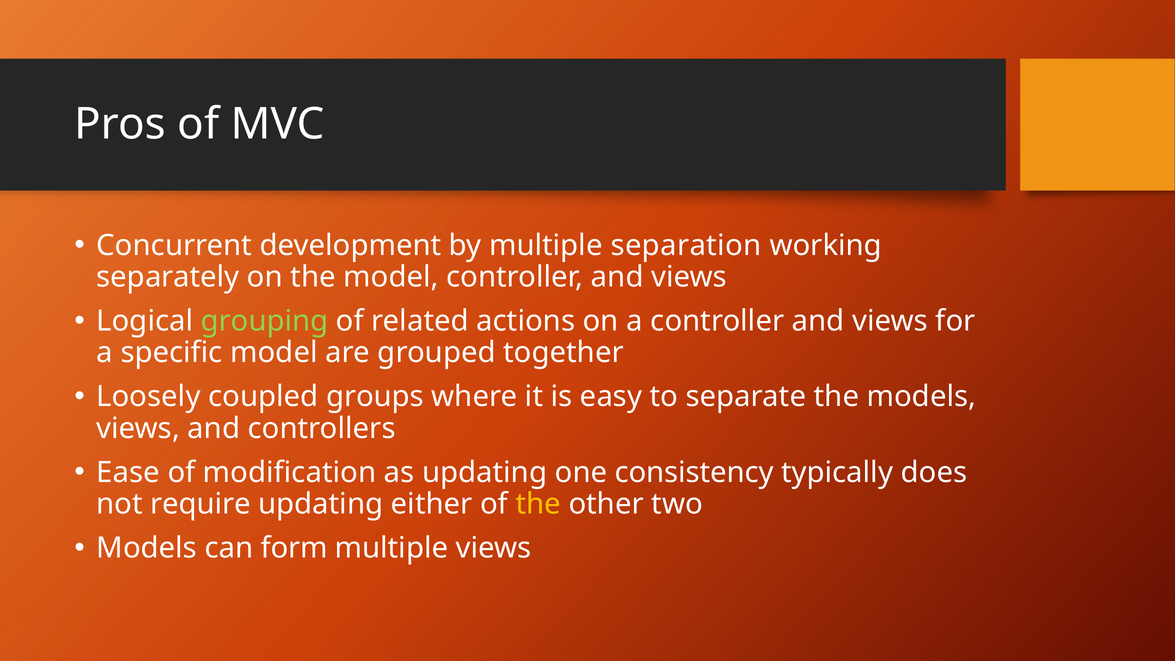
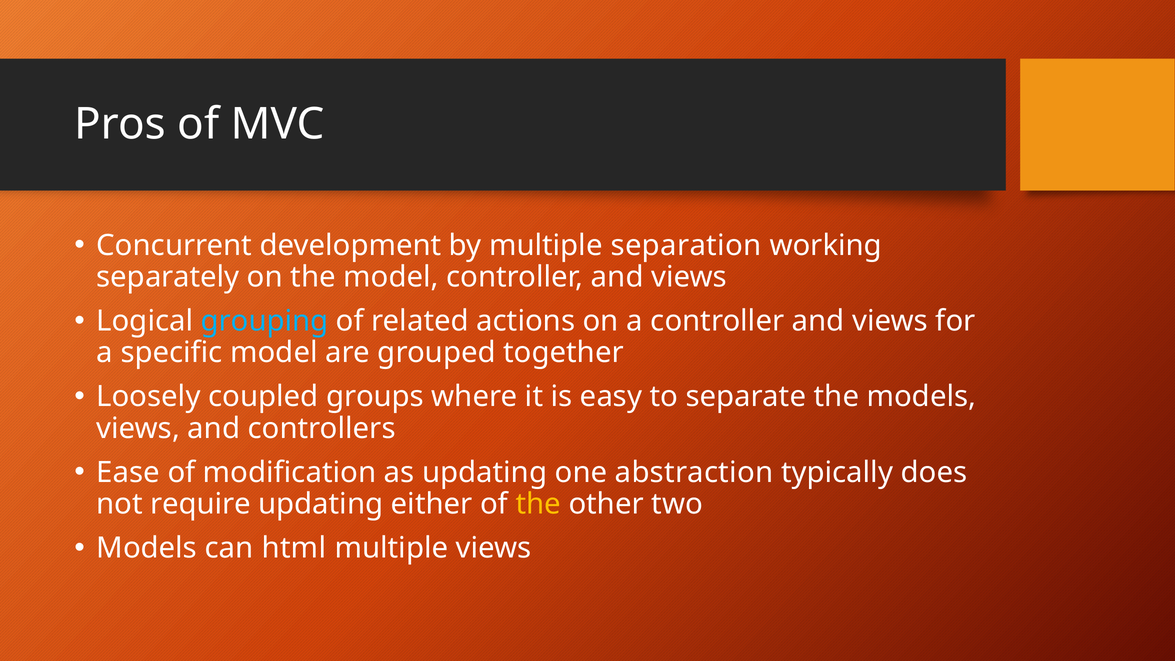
grouping colour: light green -> light blue (265, 321)
consistency: consistency -> abstraction (694, 472)
form: form -> html (294, 548)
